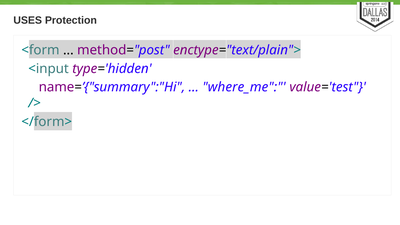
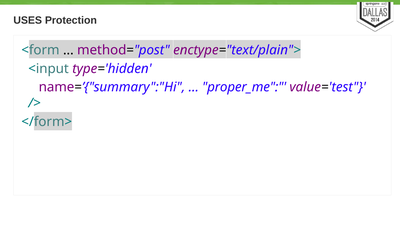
where_me: where_me -> proper_me (244, 87)
